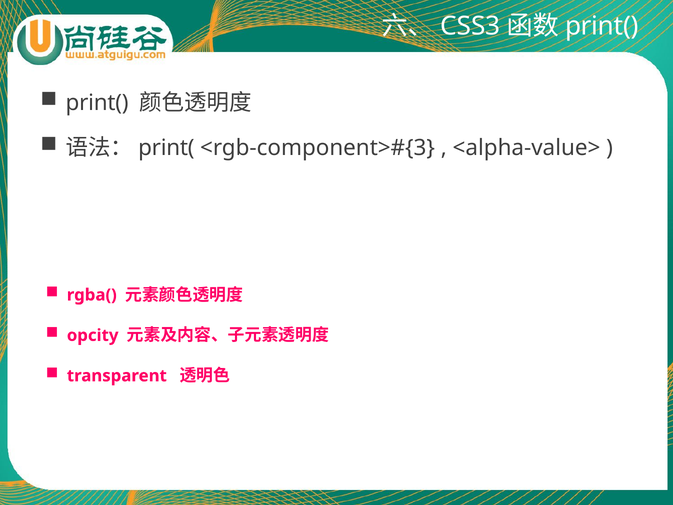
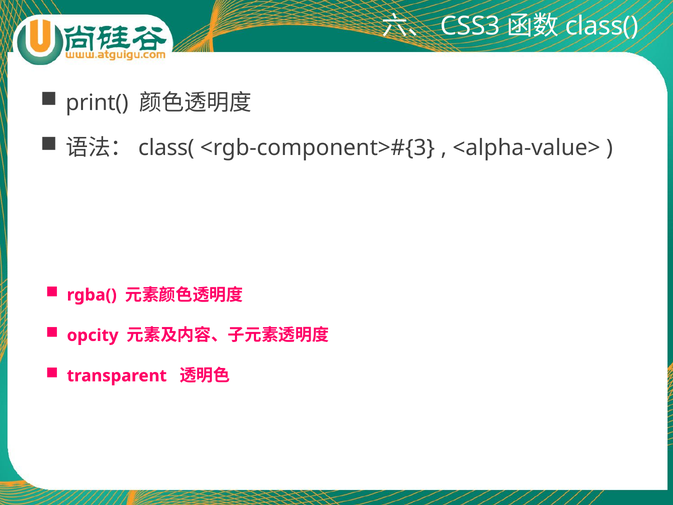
print(: print( -> class( (602, 26)
print(: print( -> class( (166, 148)
